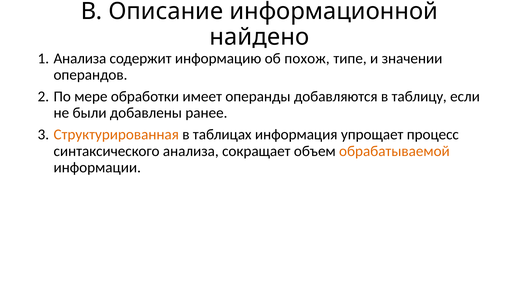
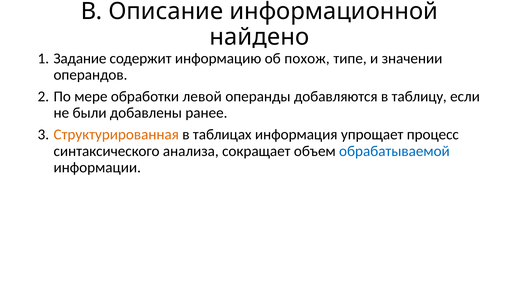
Анализа: Анализа -> Задание (80, 58)
имеет: имеет -> левой (202, 97)
обрабатываемой colour: orange -> blue (394, 151)
